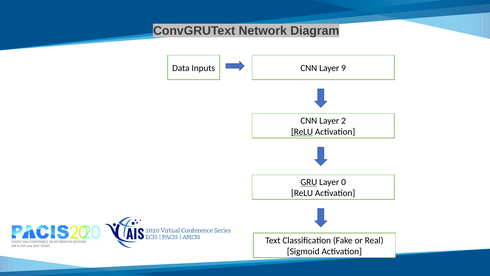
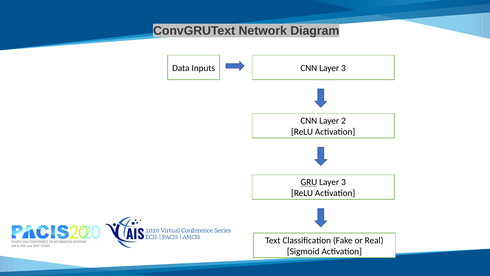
CNN Layer 9: 9 -> 3 (344, 68)
ReLU underline: present -> none (302, 132)
0: 0 -> 3 (344, 182)
